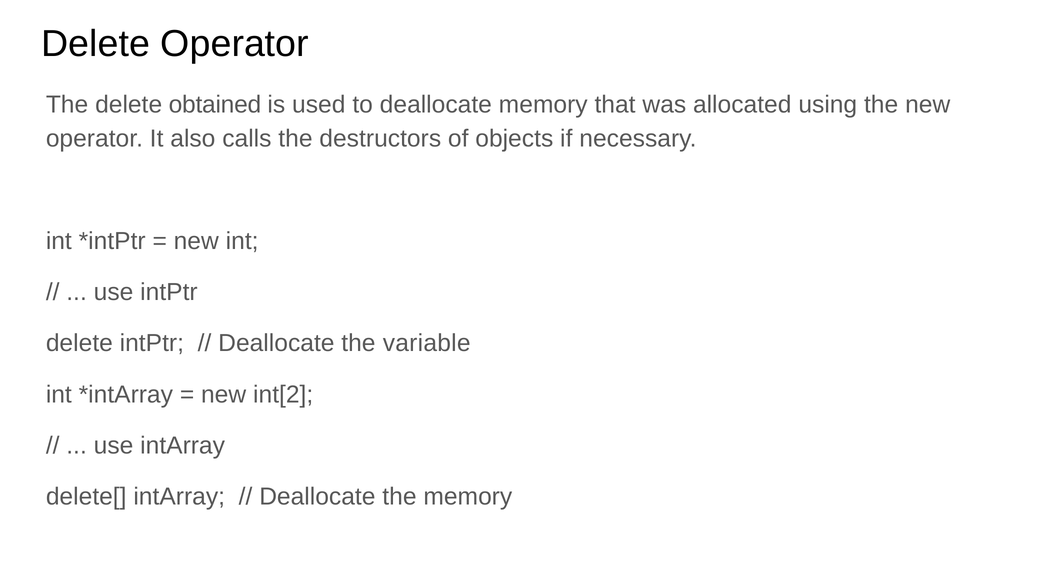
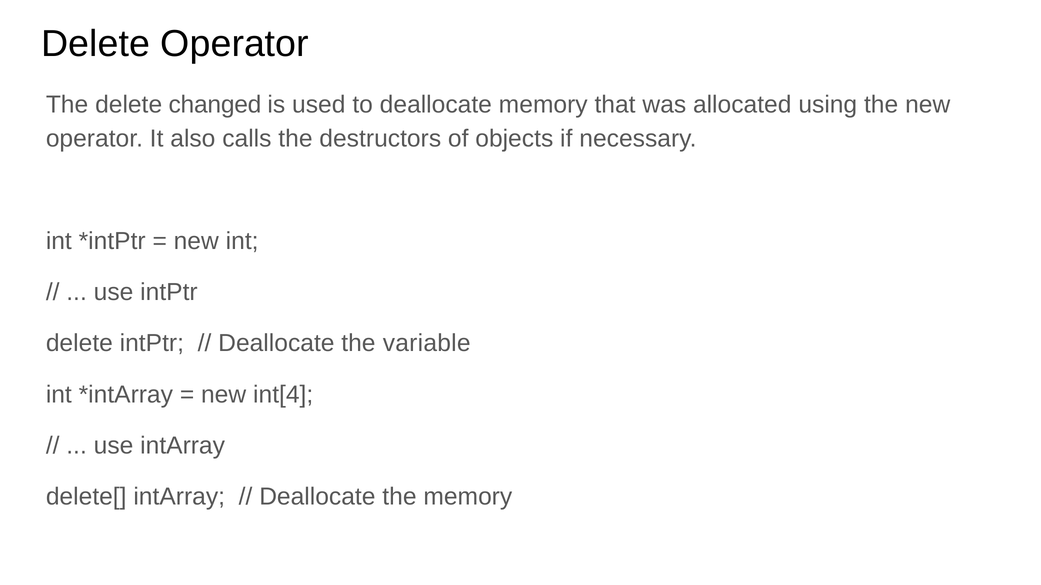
obtained: obtained -> changed (215, 105)
int[2: int[2 -> int[4 (283, 395)
